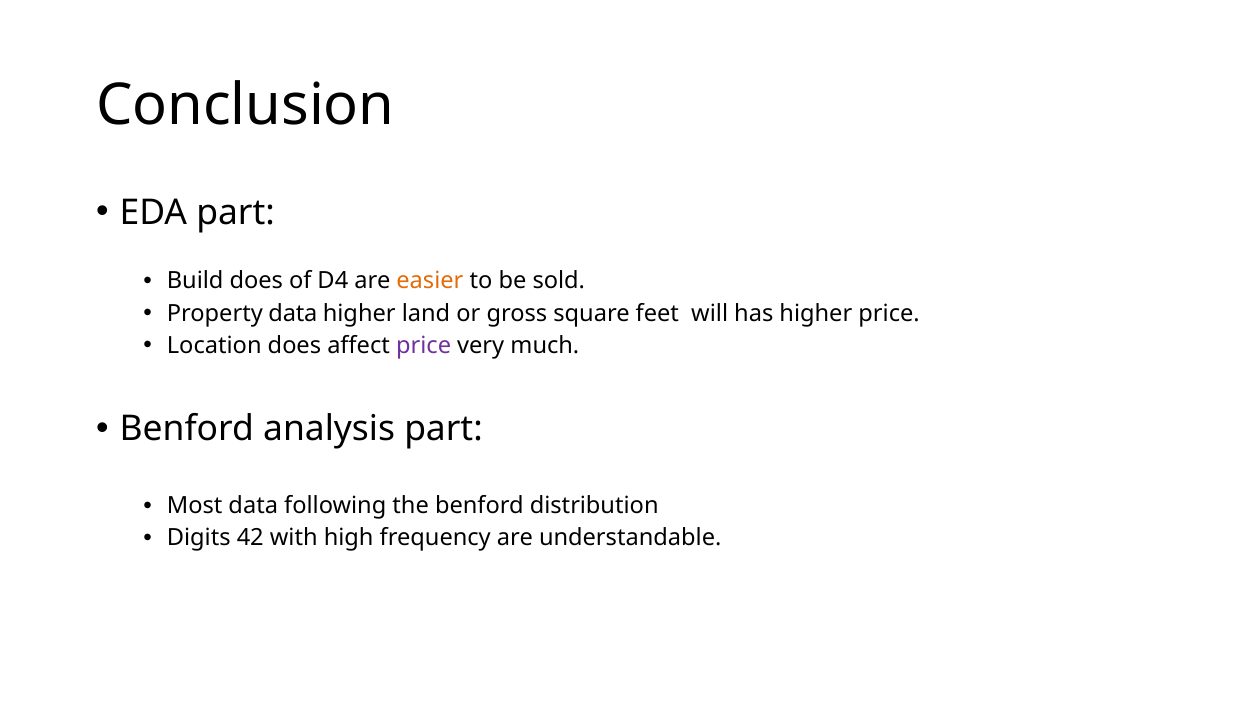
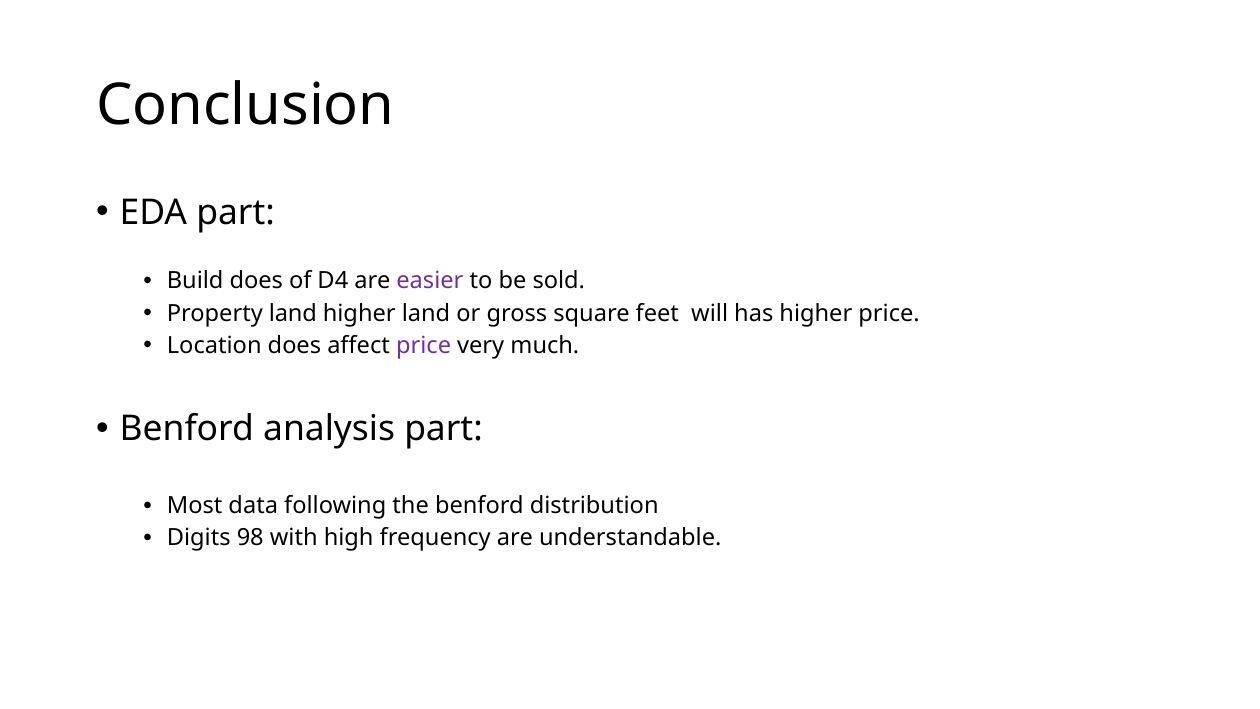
easier colour: orange -> purple (430, 281)
Property data: data -> land (293, 313)
42: 42 -> 98 (250, 538)
